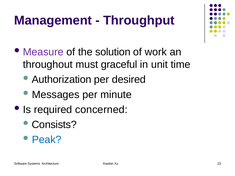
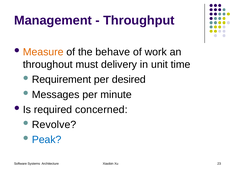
Measure colour: purple -> orange (43, 52)
solution: solution -> behave (113, 52)
graceful: graceful -> delivery (119, 65)
Authorization: Authorization -> Requirement (62, 80)
Consists: Consists -> Revolve (54, 125)
